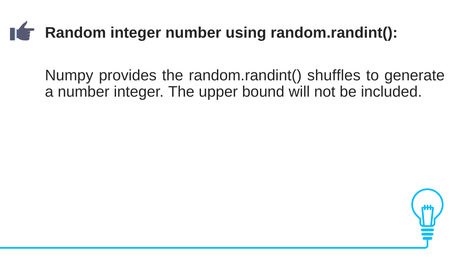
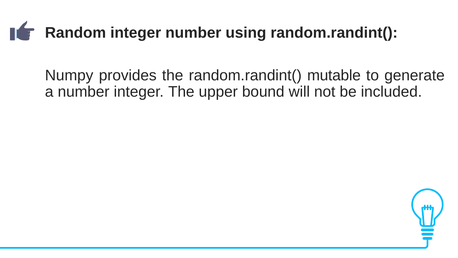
shuffles: shuffles -> mutable (334, 75)
